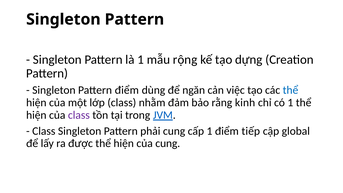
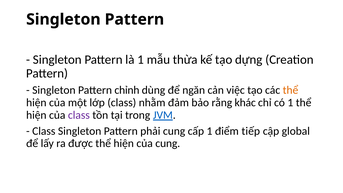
rộng: rộng -> thừa (185, 60)
Pattern điểm: điểm -> chỉnh (127, 90)
thể colour: blue -> orange (290, 90)
kinh: kinh -> khác (245, 102)
